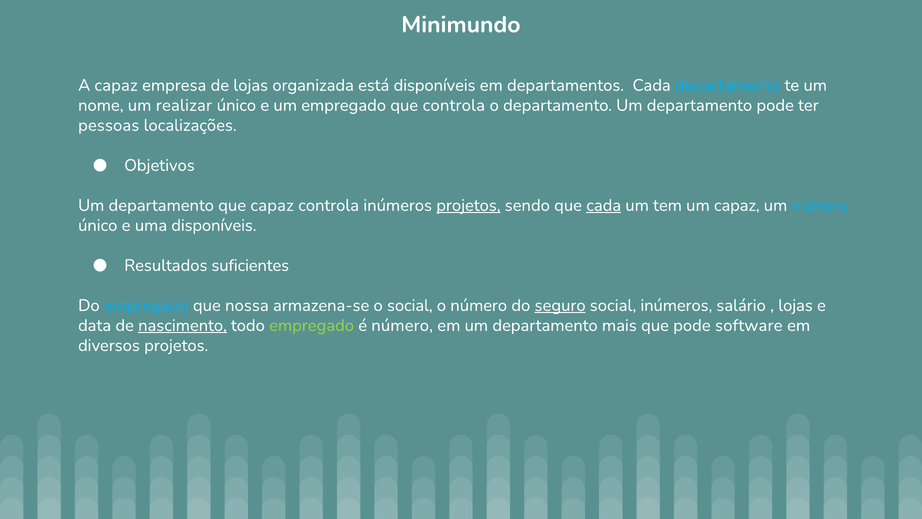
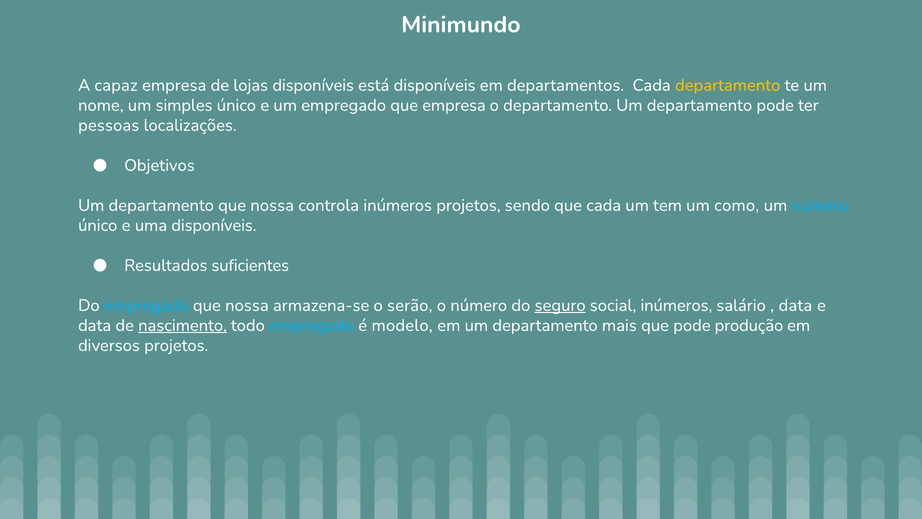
lojas organizada: organizada -> disponíveis (313, 85)
departamento colour: light blue -> yellow (728, 85)
realizar: realizar -> simples (184, 105)
que controla: controla -> empresa (454, 105)
departamento que capaz: capaz -> nossa (272, 205)
projetos underline: present -> none (468, 205)
cada underline: present -> none (604, 205)
um capaz: capaz -> como (737, 205)
o social: social -> serão (410, 305)
lojas: lojas -> data (795, 305)
empregado colour: light green -> light blue (312, 325)
é número: número -> modelo (402, 325)
software: software -> produção (749, 325)
